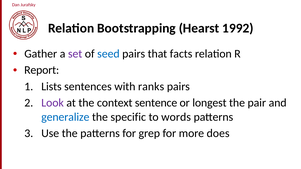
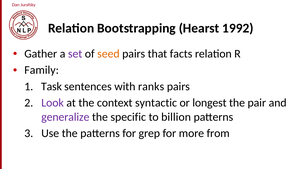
seed colour: blue -> orange (108, 54)
Report: Report -> Family (42, 70)
Lists: Lists -> Task (51, 87)
sentence: sentence -> syntactic (156, 103)
generalize colour: blue -> purple (65, 117)
words: words -> billion (176, 117)
does: does -> from (218, 134)
